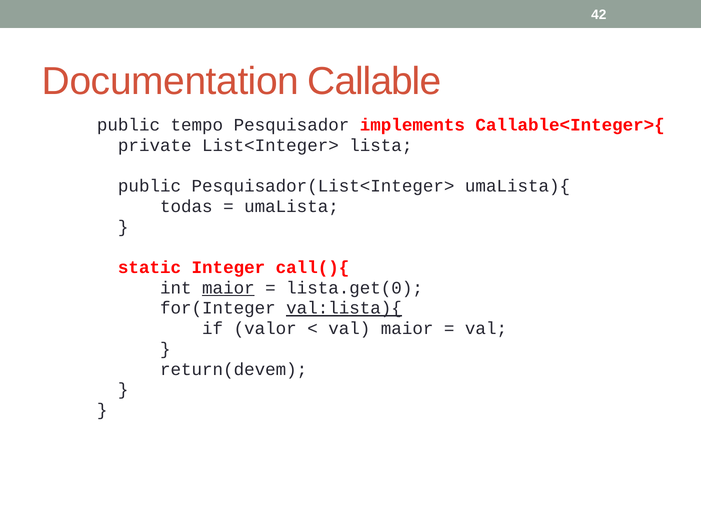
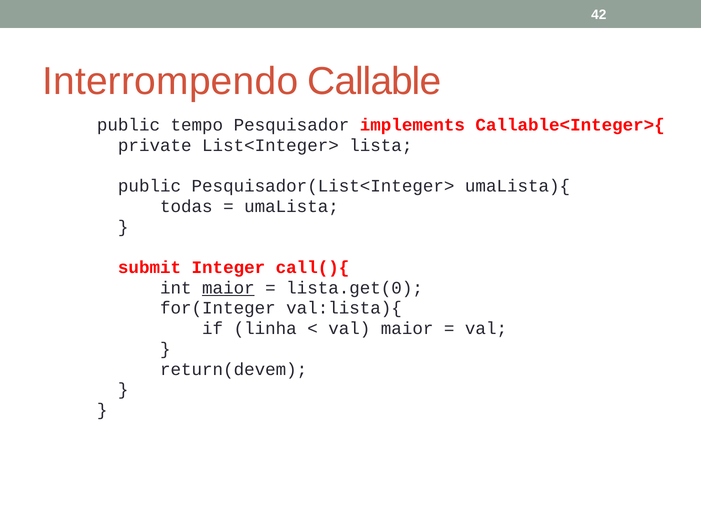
Documentation: Documentation -> Interrompendo (170, 82)
static: static -> submit (150, 267)
val:lista){ underline: present -> none (344, 308)
valor: valor -> linha (265, 328)
